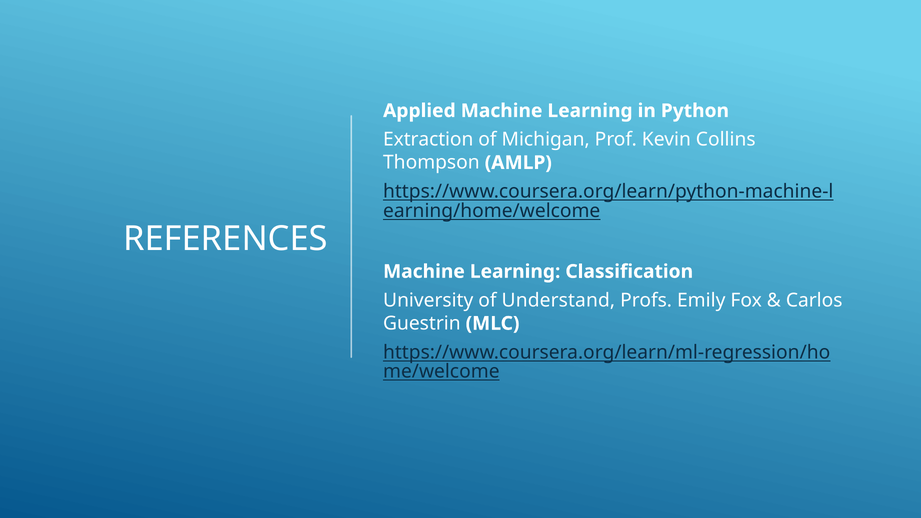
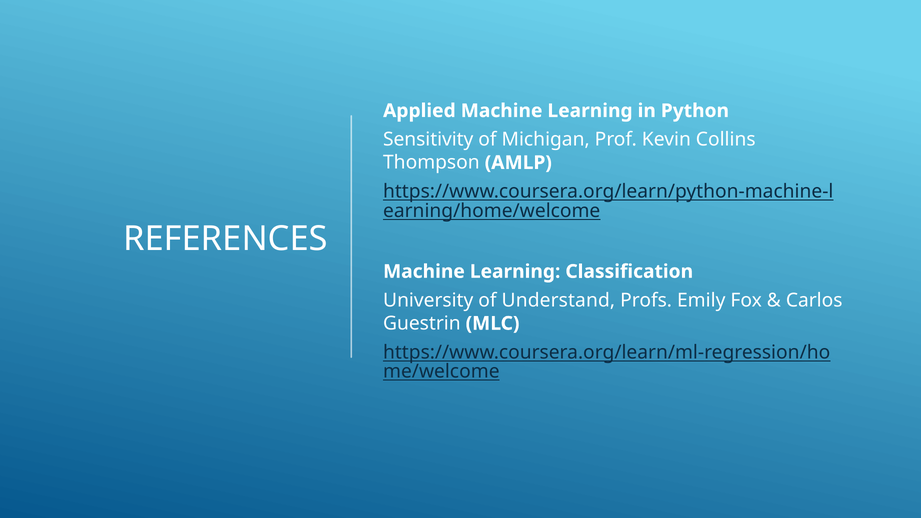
Extraction: Extraction -> Sensitivity (428, 140)
